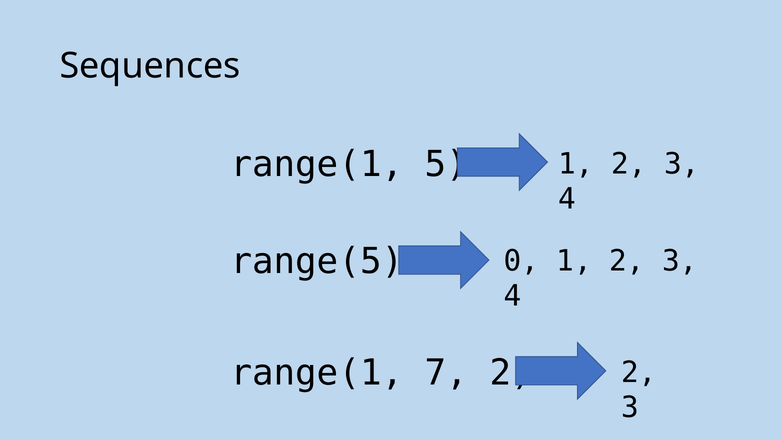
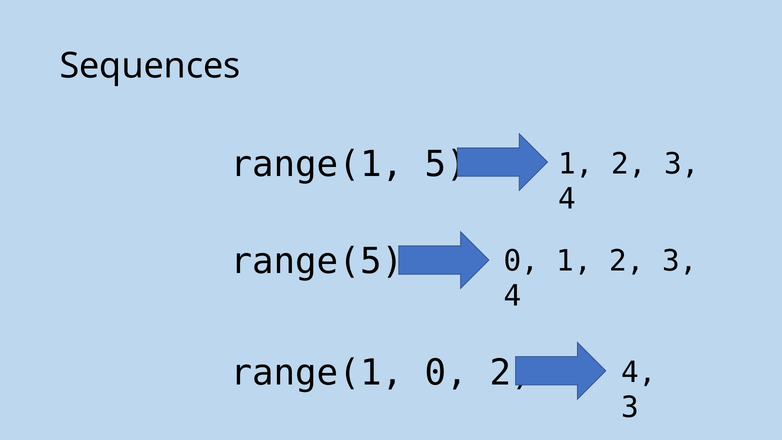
range(1 7: 7 -> 0 (446, 373)
2: 2 -> 4 (639, 372)
